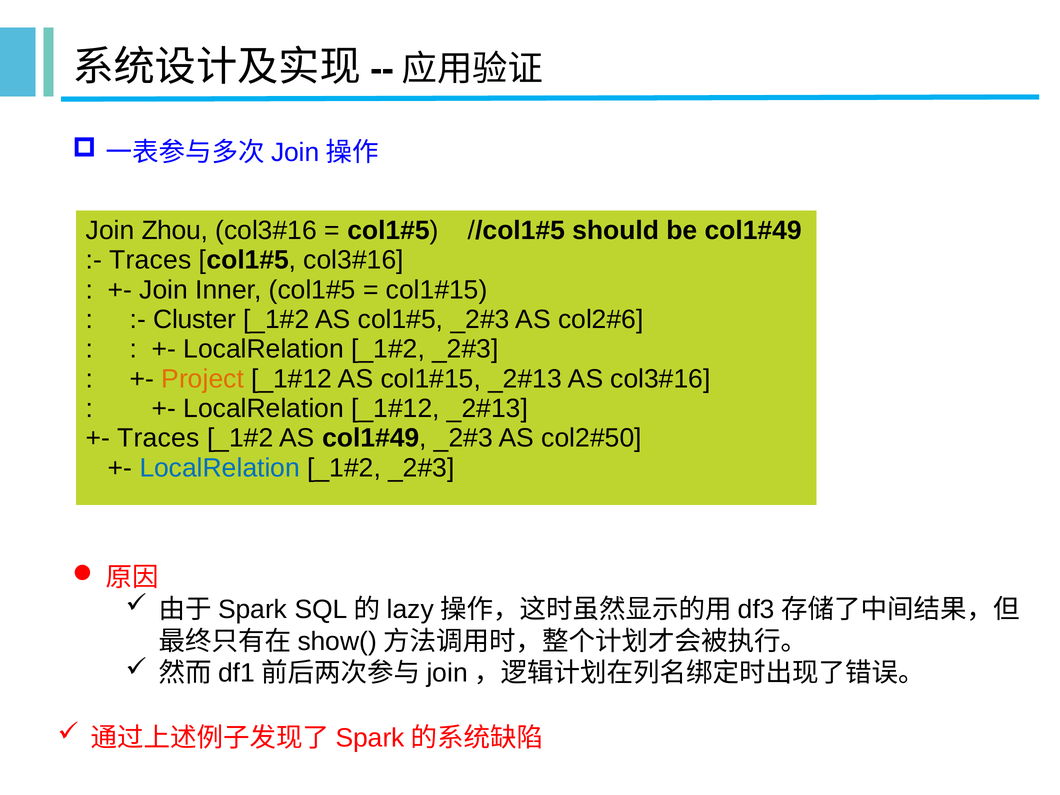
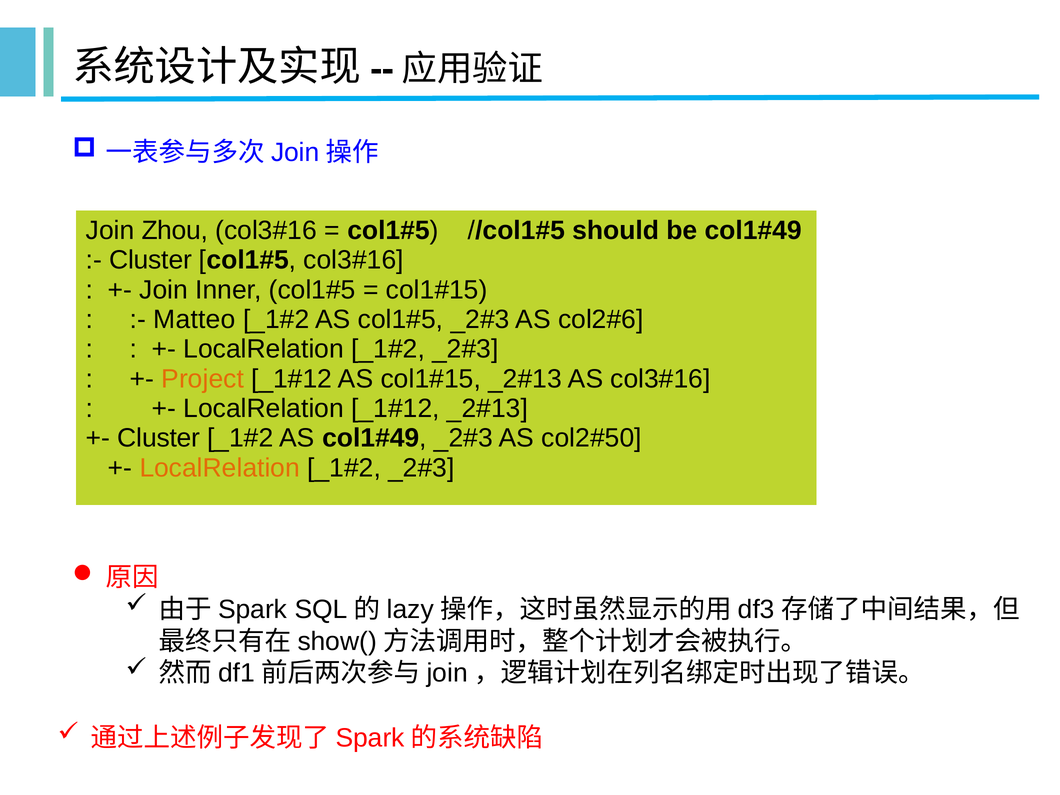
Traces: Traces -> Cluster (151, 260)
Cluster: Cluster -> Matteo (194, 320)
Traces: Traces -> Cluster (159, 438)
LocalRelation colour: blue -> orange (220, 468)
